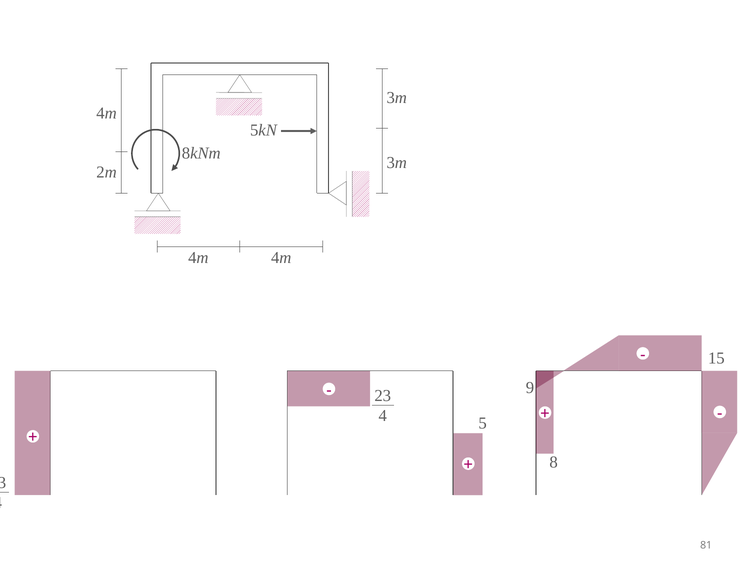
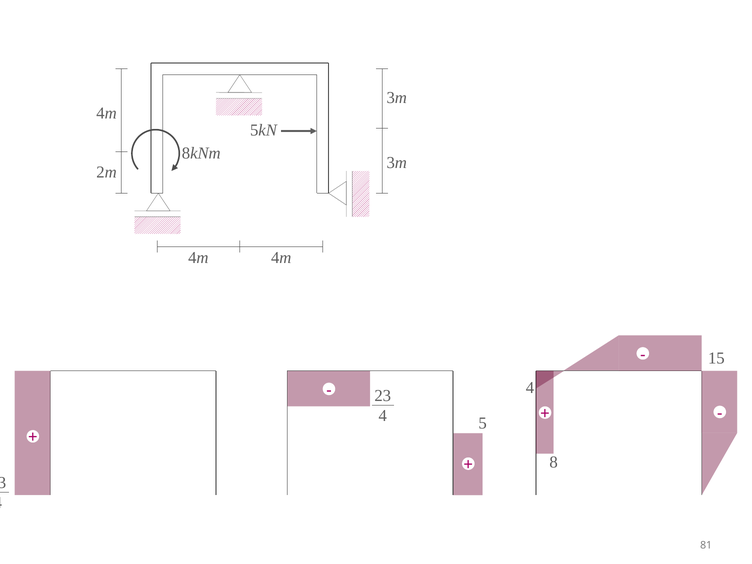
9: 9 -> 4 (530, 388)
